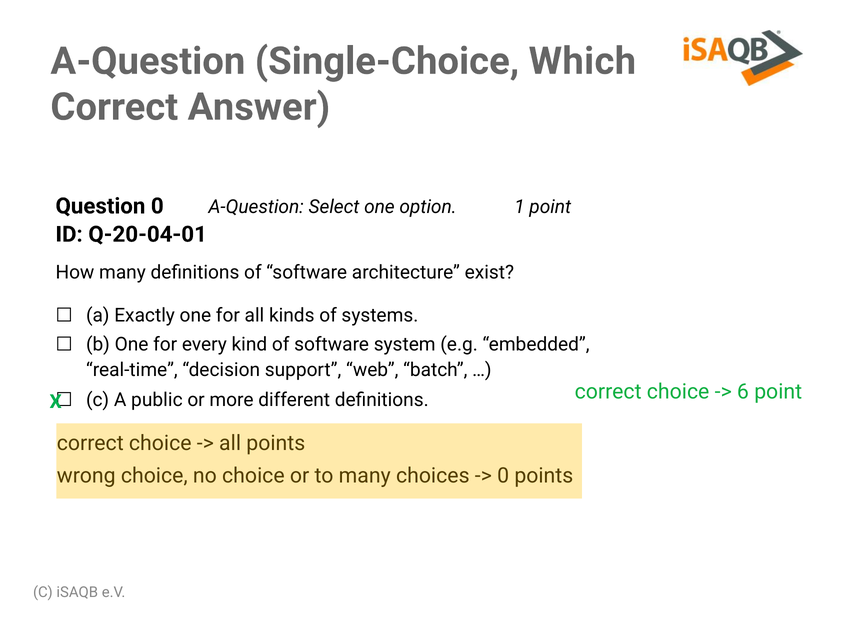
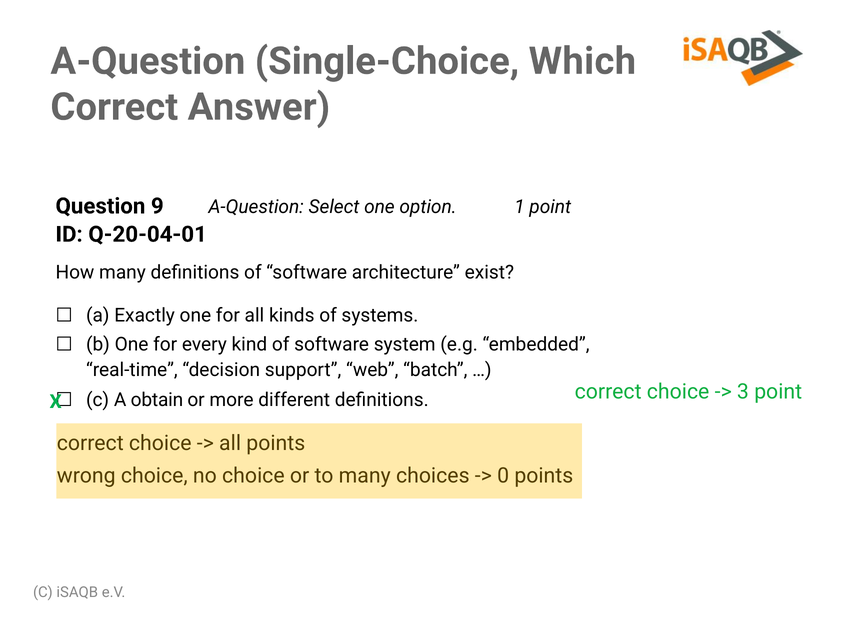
Question 0: 0 -> 9 (157, 206)
6: 6 -> 3 (743, 392)
public: public -> obtain (157, 400)
